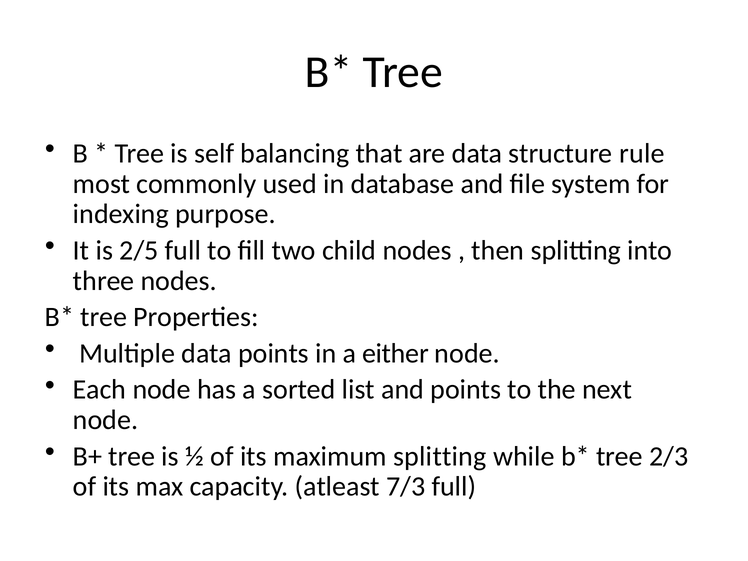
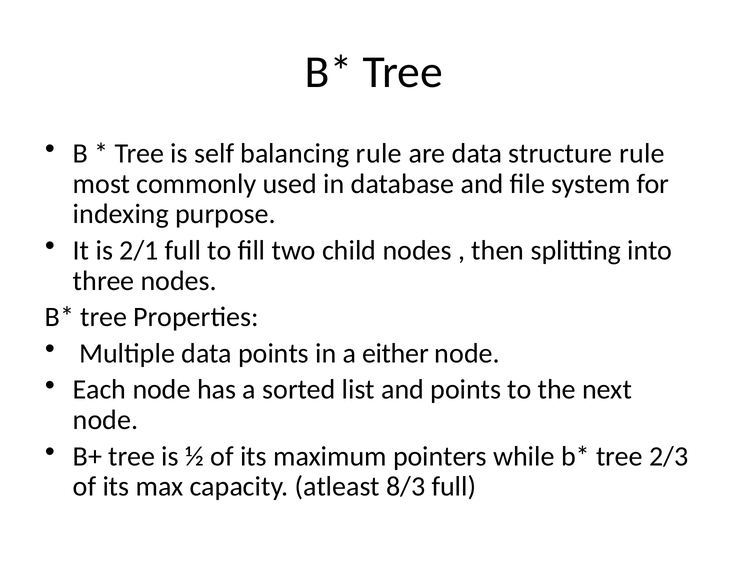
balancing that: that -> rule (379, 153)
2/5: 2/5 -> 2/1 (139, 250)
maximum splitting: splitting -> pointers (440, 456)
7/3: 7/3 -> 8/3 (406, 487)
